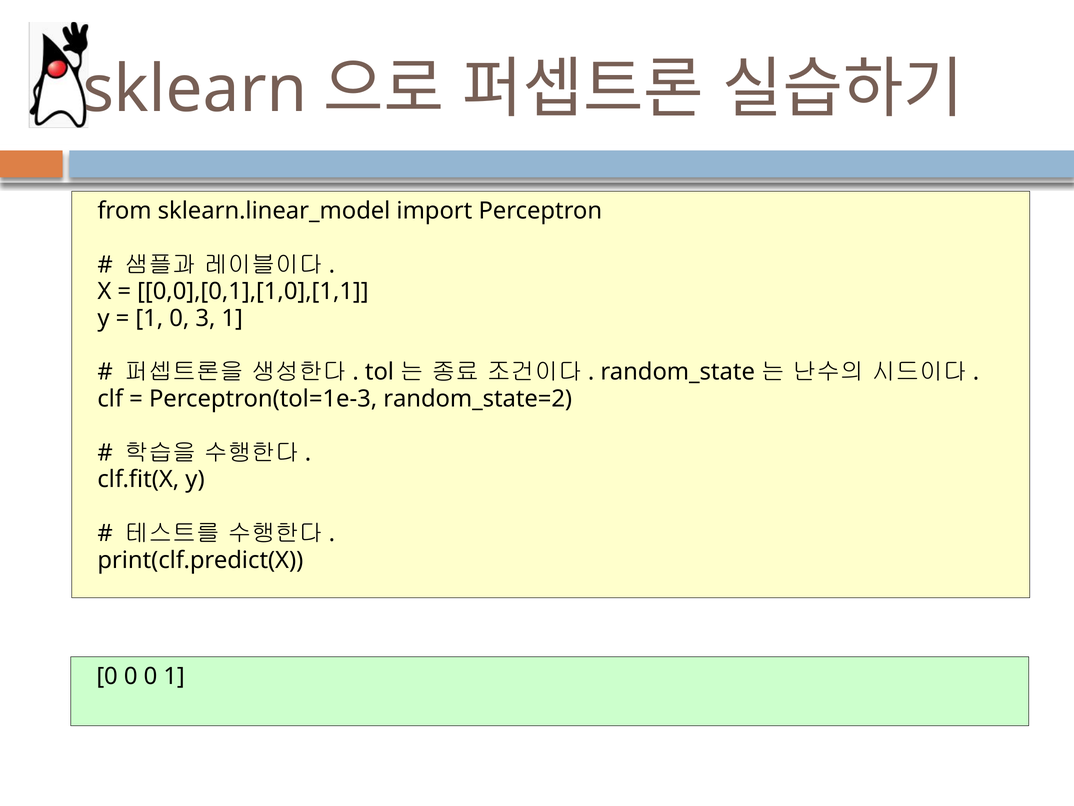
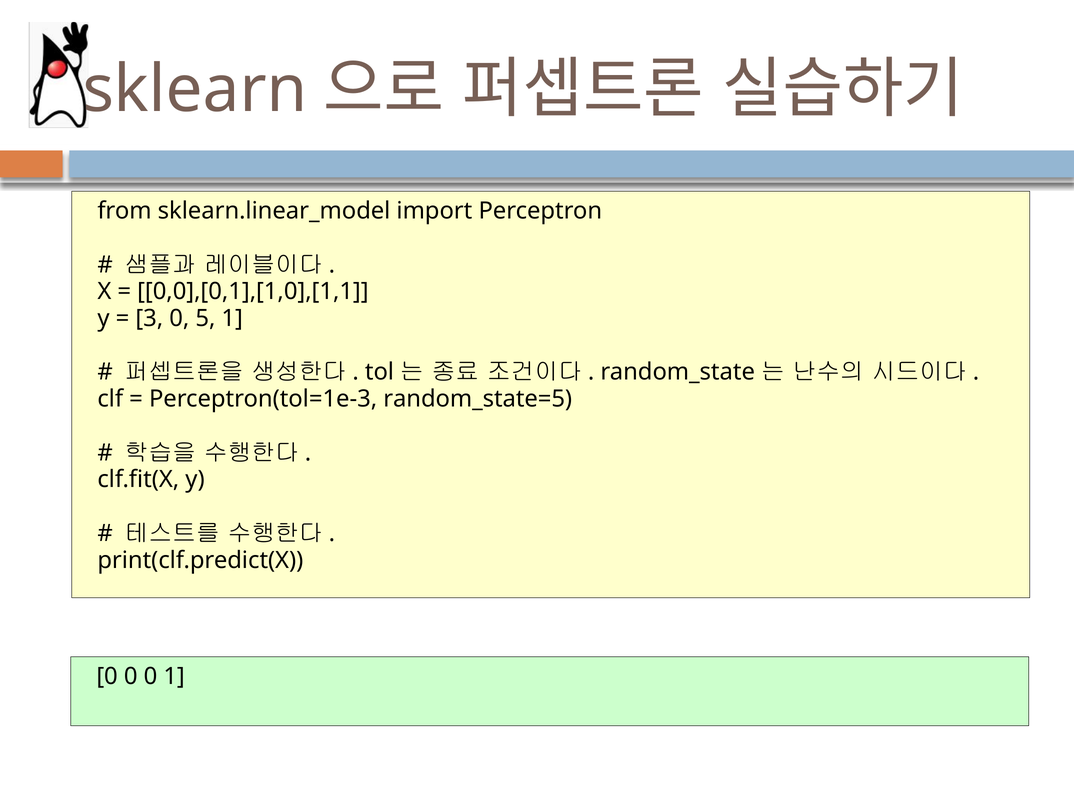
1: 1 -> 3 (149, 318)
3: 3 -> 5 (205, 318)
random_state=2: random_state=2 -> random_state=5 (478, 399)
